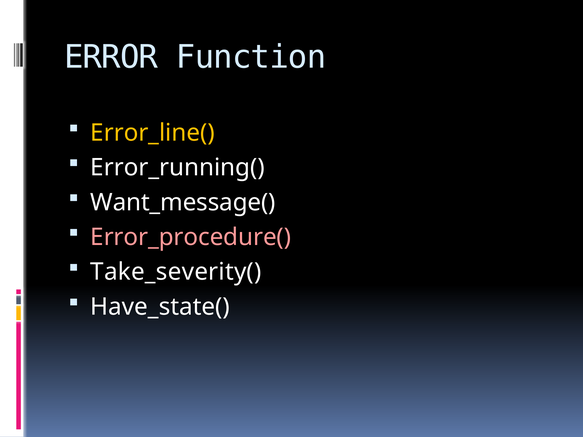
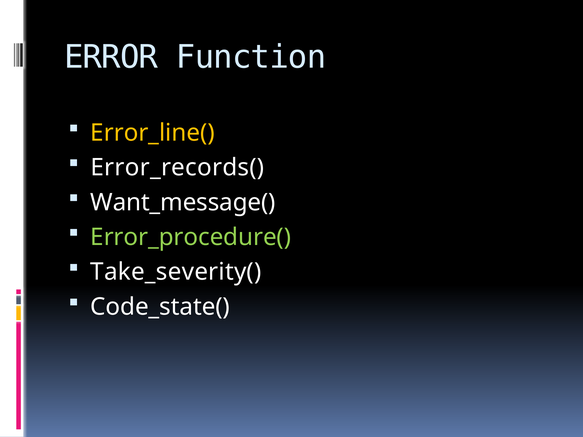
Error_running(: Error_running( -> Error_records( (177, 168)
Error_procedure( colour: pink -> light green (191, 237)
Have_state(: Have_state( -> Code_state( (160, 307)
